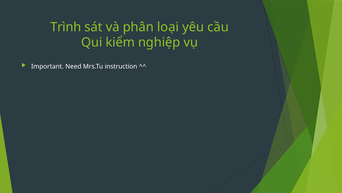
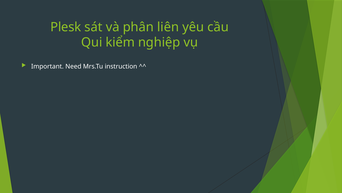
Trình: Trình -> Plesk (66, 27)
loại: loại -> liên (168, 27)
